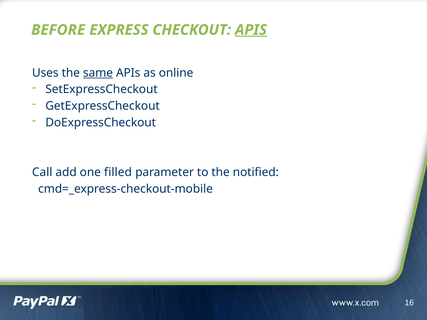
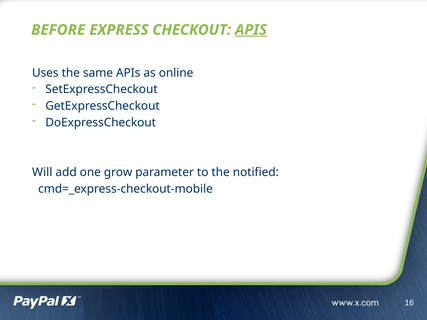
same underline: present -> none (98, 73)
Call: Call -> Will (42, 172)
filled: filled -> grow (118, 172)
